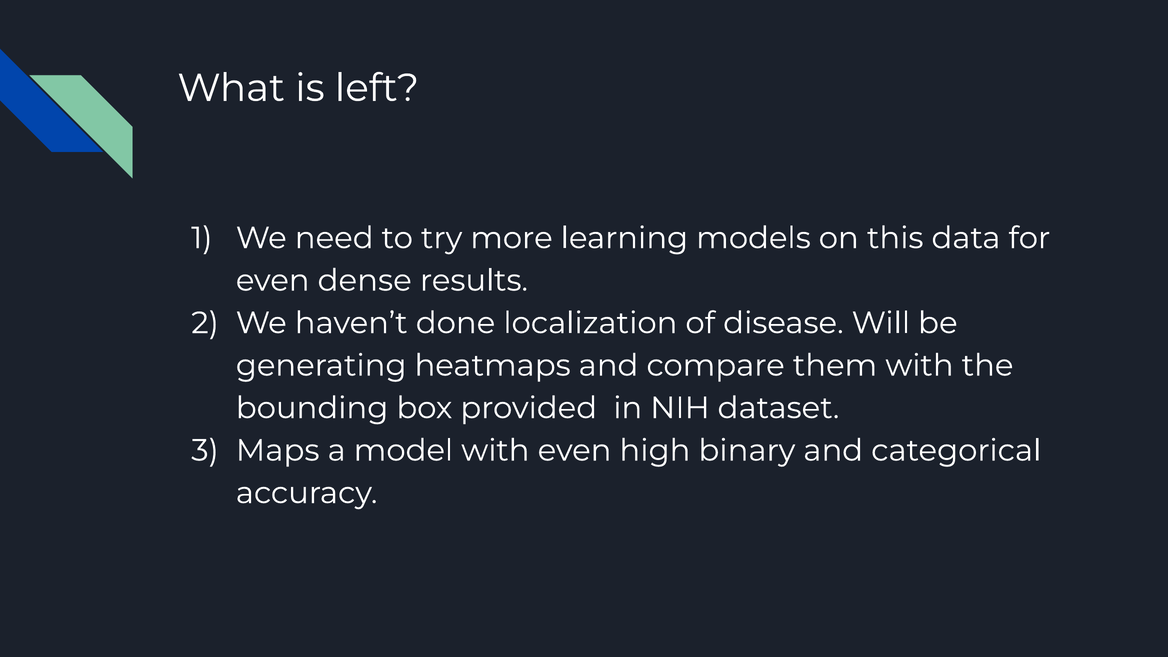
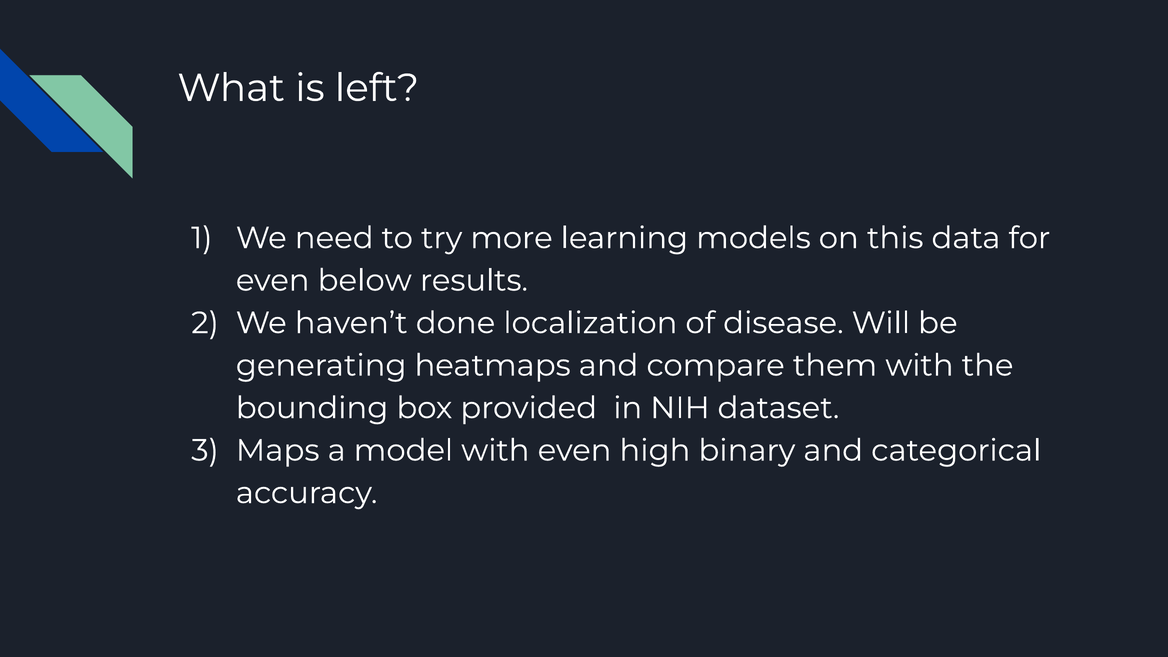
dense: dense -> below (365, 281)
